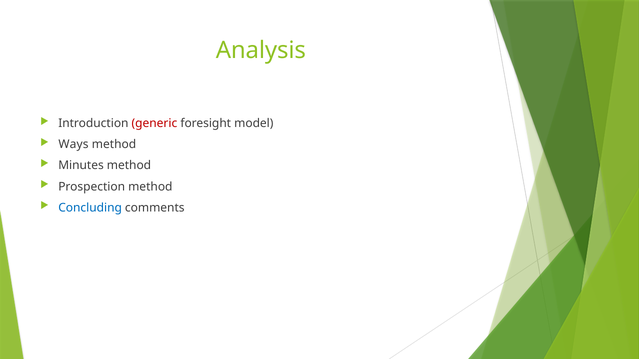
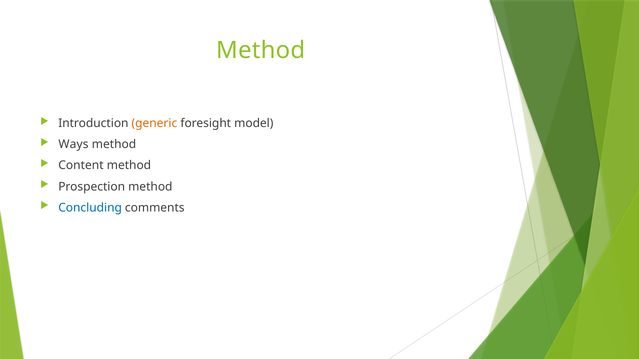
Analysis: Analysis -> Method (261, 50)
generic colour: red -> orange (154, 124)
Minutes: Minutes -> Content (81, 166)
